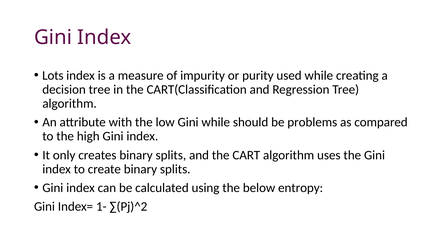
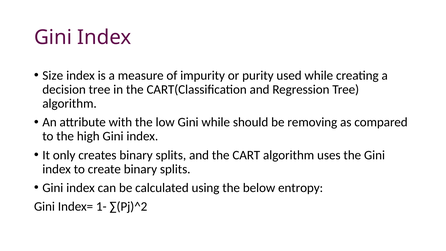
Lots: Lots -> Size (53, 75)
problems: problems -> removing (312, 122)
